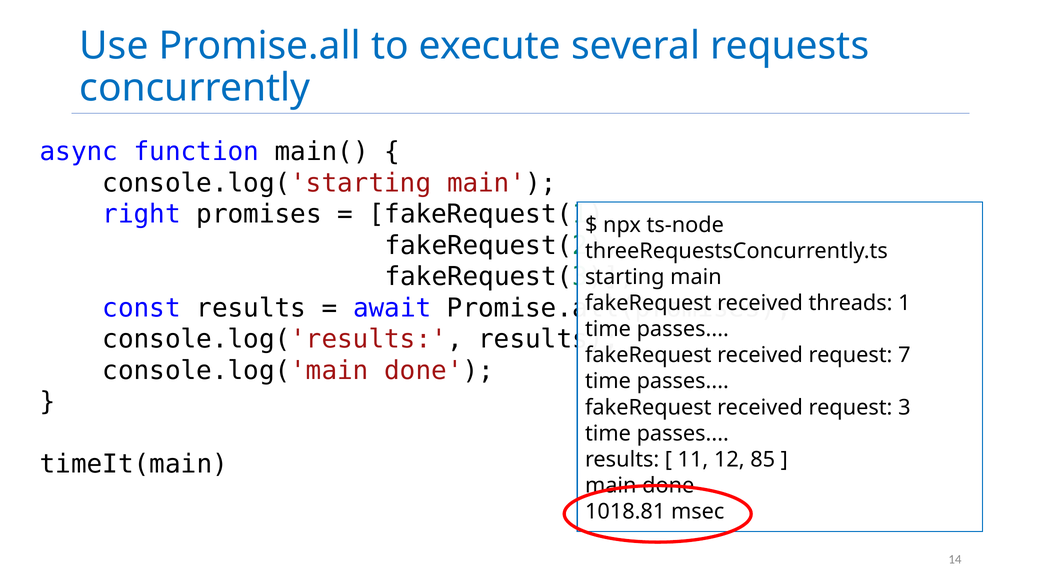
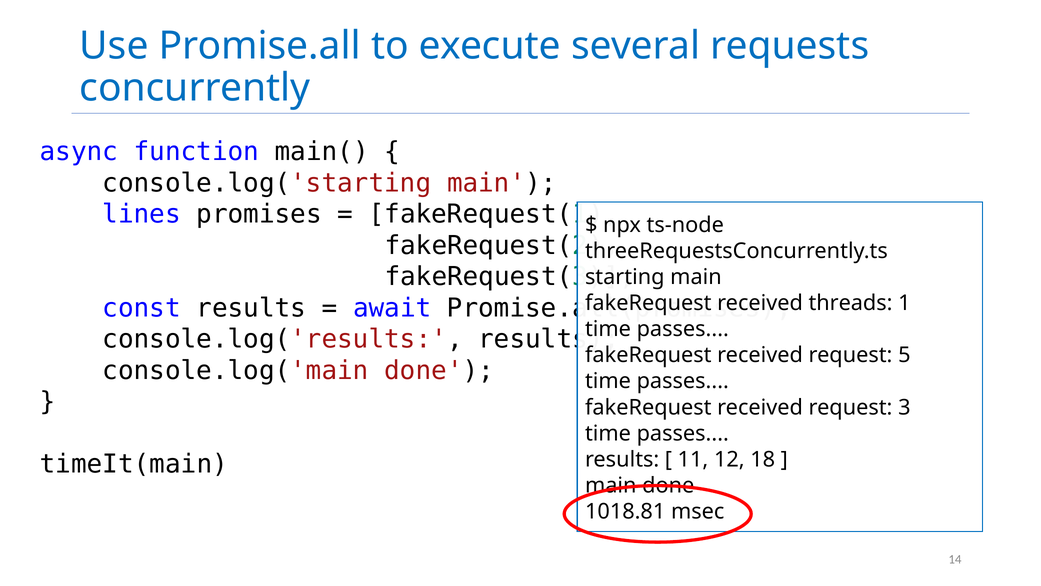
right: right -> lines (142, 214)
7: 7 -> 5 (904, 355)
85: 85 -> 18 (763, 459)
